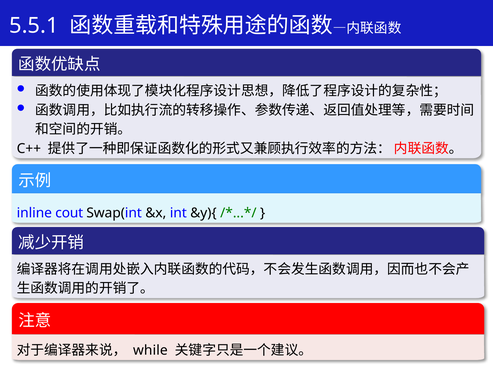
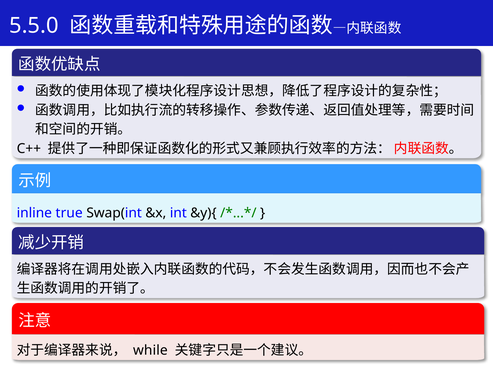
5.5.1: 5.5.1 -> 5.5.0 (34, 25)
cout: cout -> true (69, 213)
